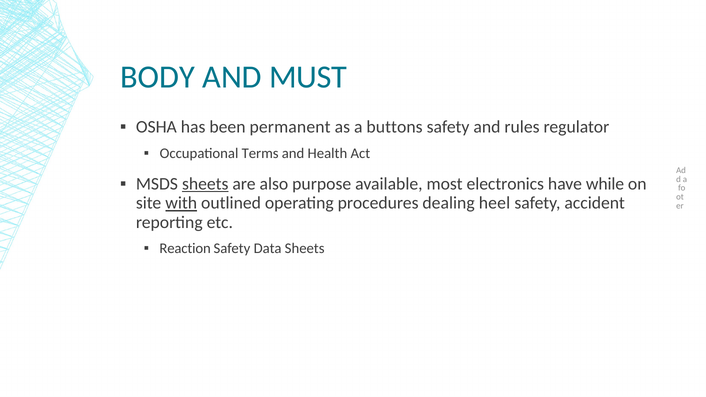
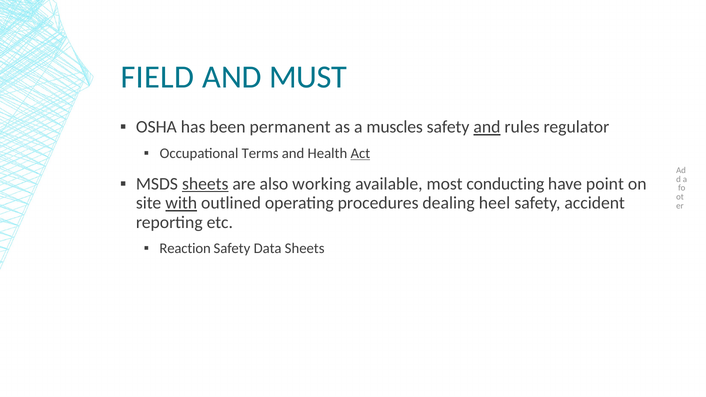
BODY: BODY -> FIELD (157, 77)
buttons: buttons -> muscles (395, 127)
and underline: none -> present (487, 127)
Act underline: none -> present (360, 153)
purpose: purpose -> working (322, 184)
electronics: electronics -> conducting (505, 184)
while: while -> point (605, 184)
